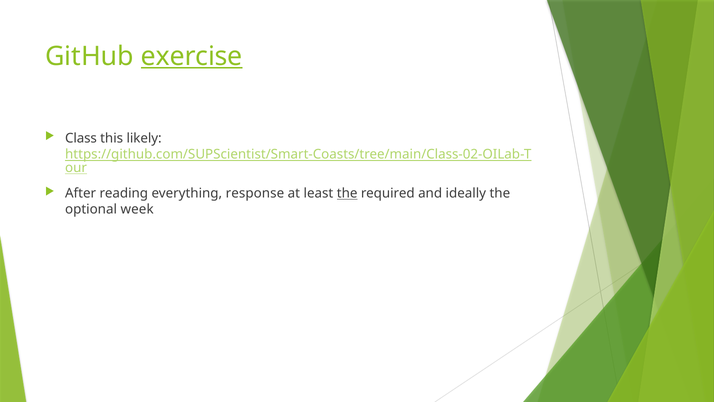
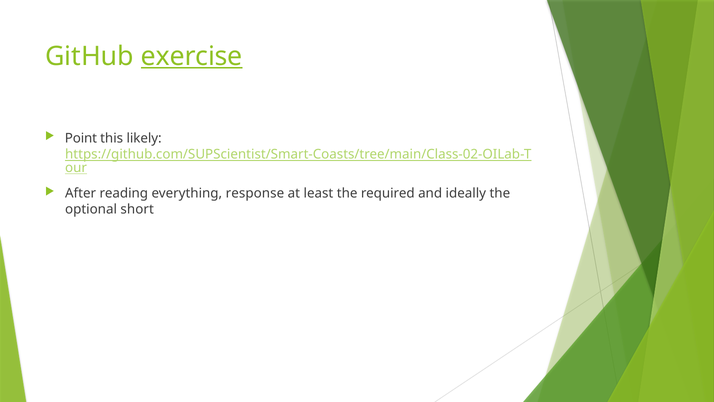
Class: Class -> Point (81, 138)
the underline: present -> none (347, 193)
week: week -> short (137, 209)
